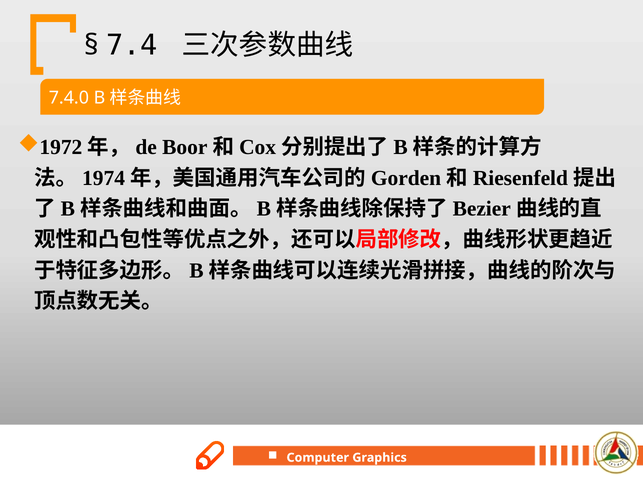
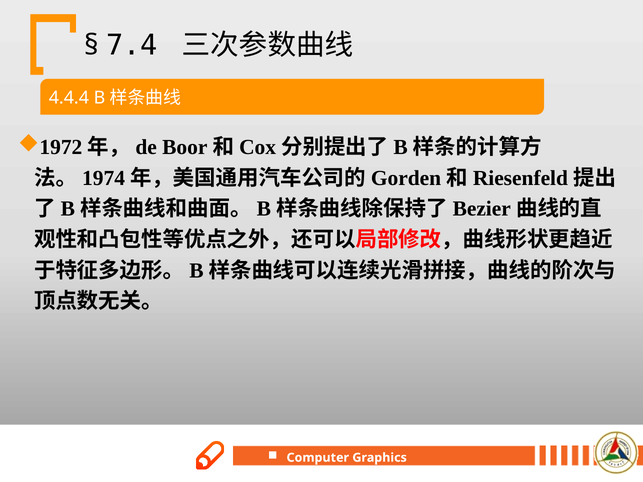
7.4.0: 7.4.0 -> 4.4.4 (69, 98)
